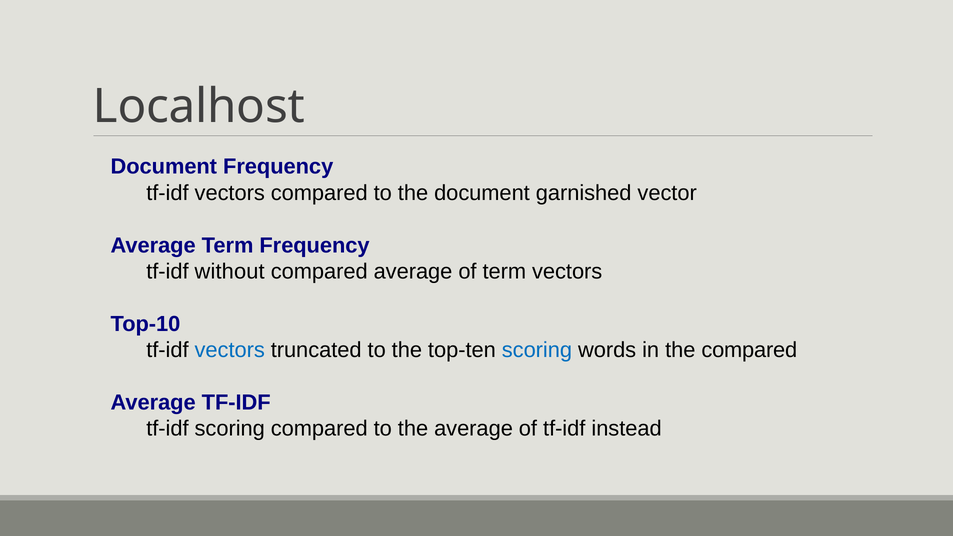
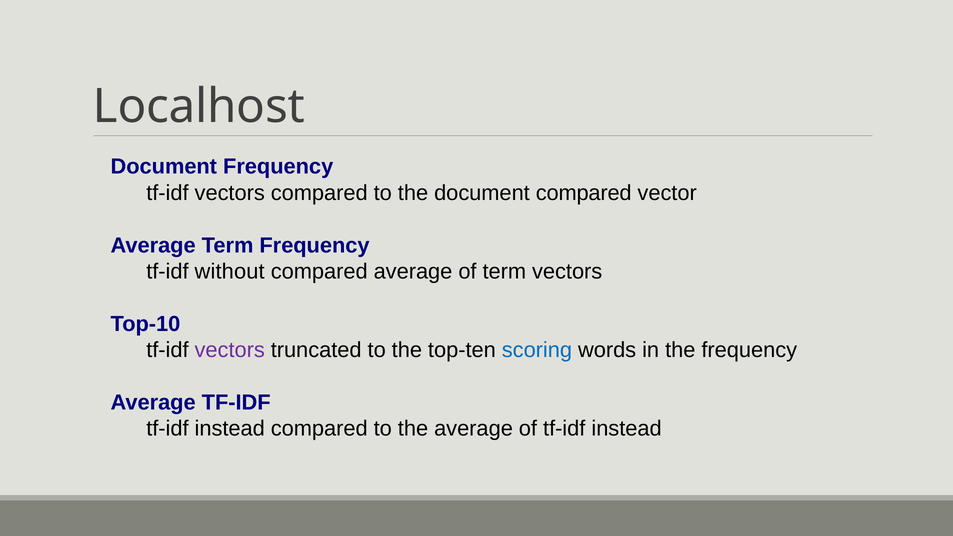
document garnished: garnished -> compared (584, 193)
vectors colour: blue -> purple (230, 350)
the compared: compared -> frequency (749, 350)
scoring: scoring -> instead (230, 429)
